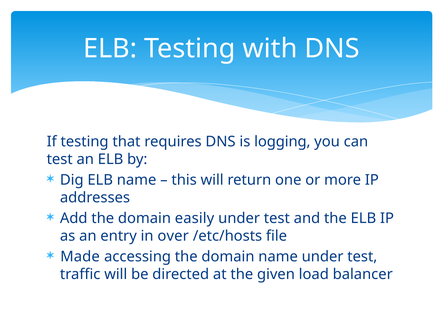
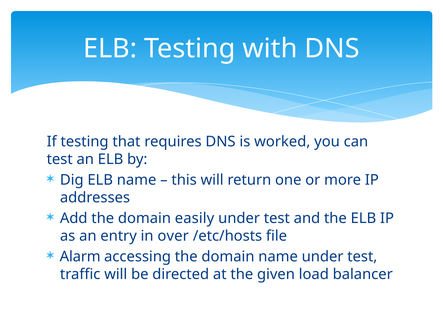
logging: logging -> worked (282, 142)
Made: Made -> Alarm (80, 257)
